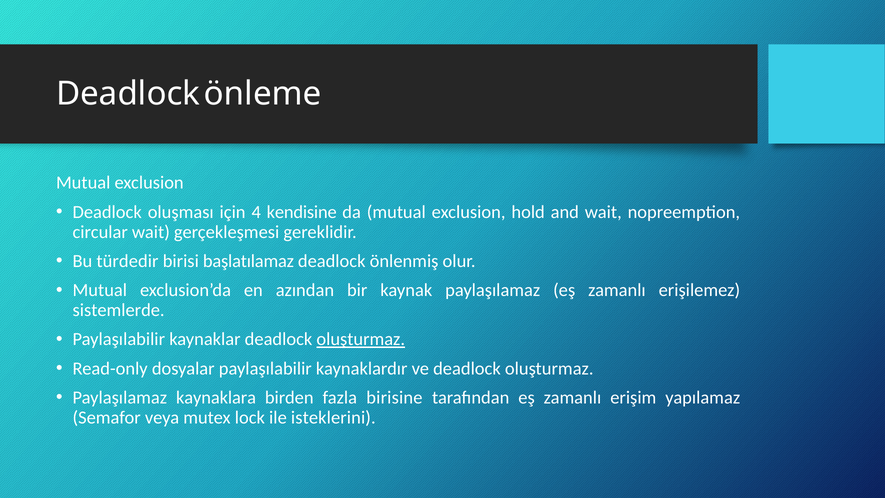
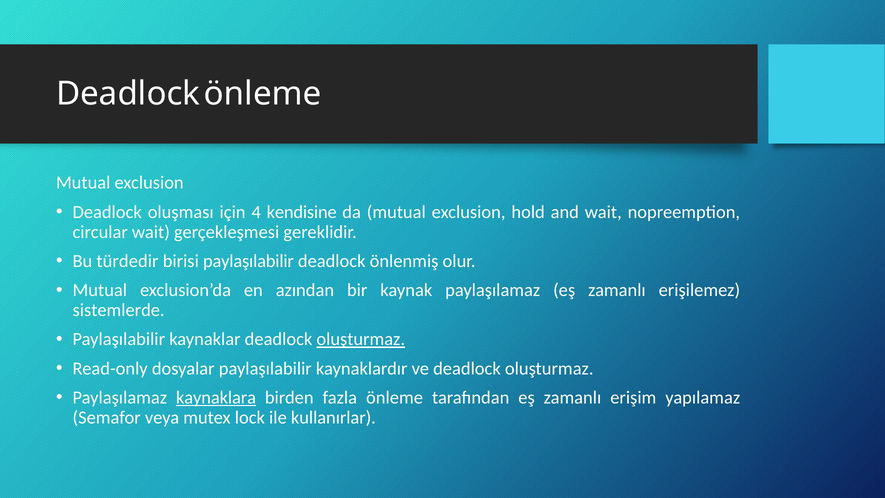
birisi başlatılamaz: başlatılamaz -> paylaşılabilir (248, 261)
kaynaklara underline: none -> present (216, 397)
fazla birisine: birisine -> önleme (394, 397)
isteklerini: isteklerini -> kullanırlar (333, 417)
